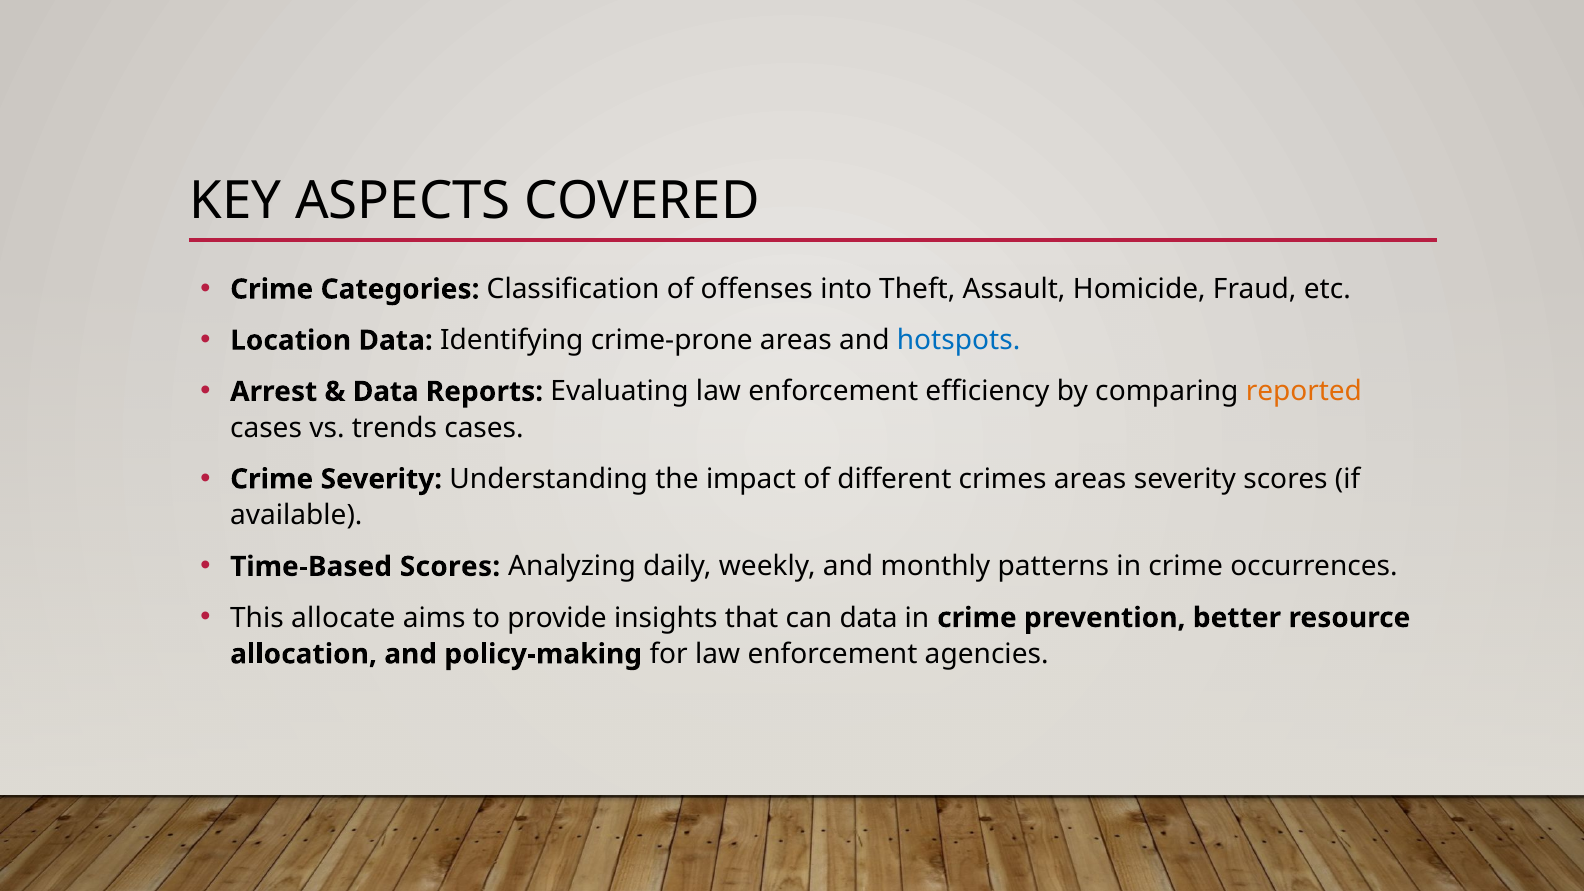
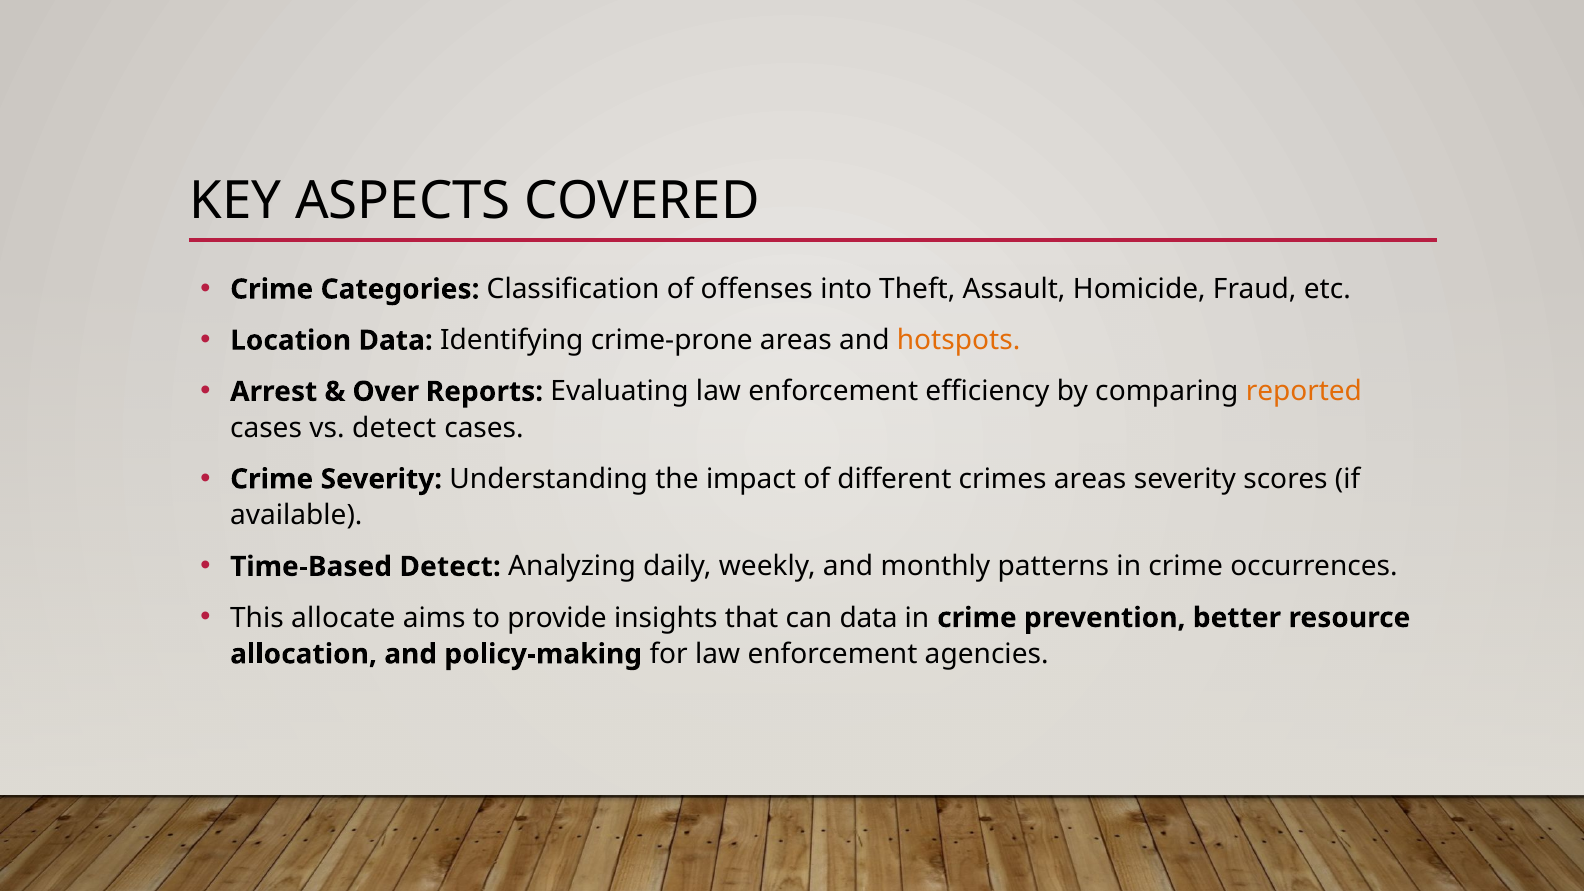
hotspots colour: blue -> orange (959, 340)
Data: Data -> Over (386, 392)
vs trends: trends -> detect (394, 428)
Time-Based Scores: Scores -> Detect (450, 567)
